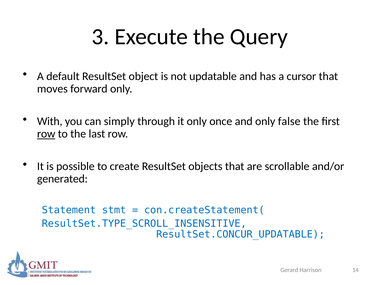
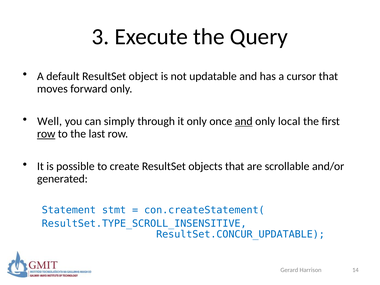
With: With -> Well (50, 121)
and underline: none -> present (244, 121)
false: false -> local (289, 121)
